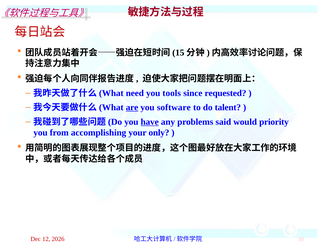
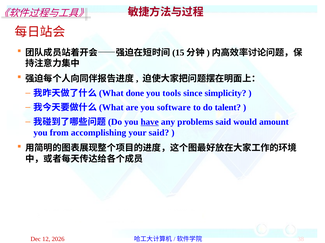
need: need -> done (135, 93)
requested: requested -> simplicity (226, 93)
are underline: present -> none (132, 108)
priority: priority -> amount (274, 122)
your only: only -> said (159, 133)
